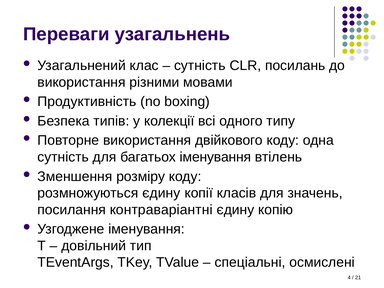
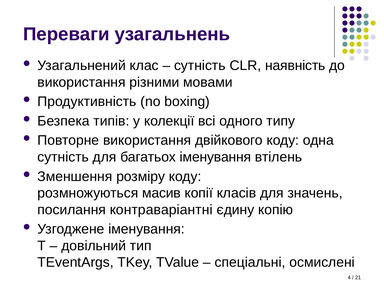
посилань: посилань -> наявність (295, 66)
розмножуються єдину: єдину -> масив (161, 193)
